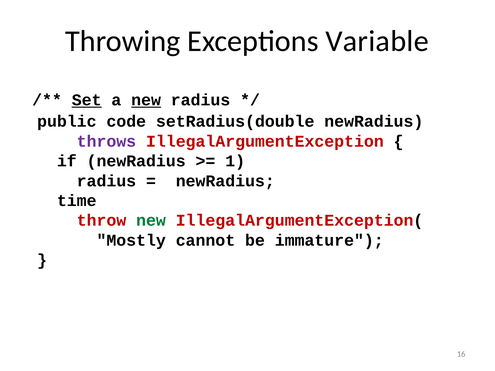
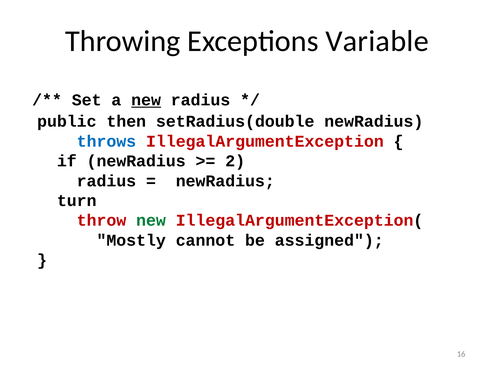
Set underline: present -> none (87, 100)
code: code -> then (126, 122)
throws colour: purple -> blue (106, 141)
1: 1 -> 2 (235, 161)
time: time -> turn (77, 201)
immature: immature -> assigned (329, 240)
